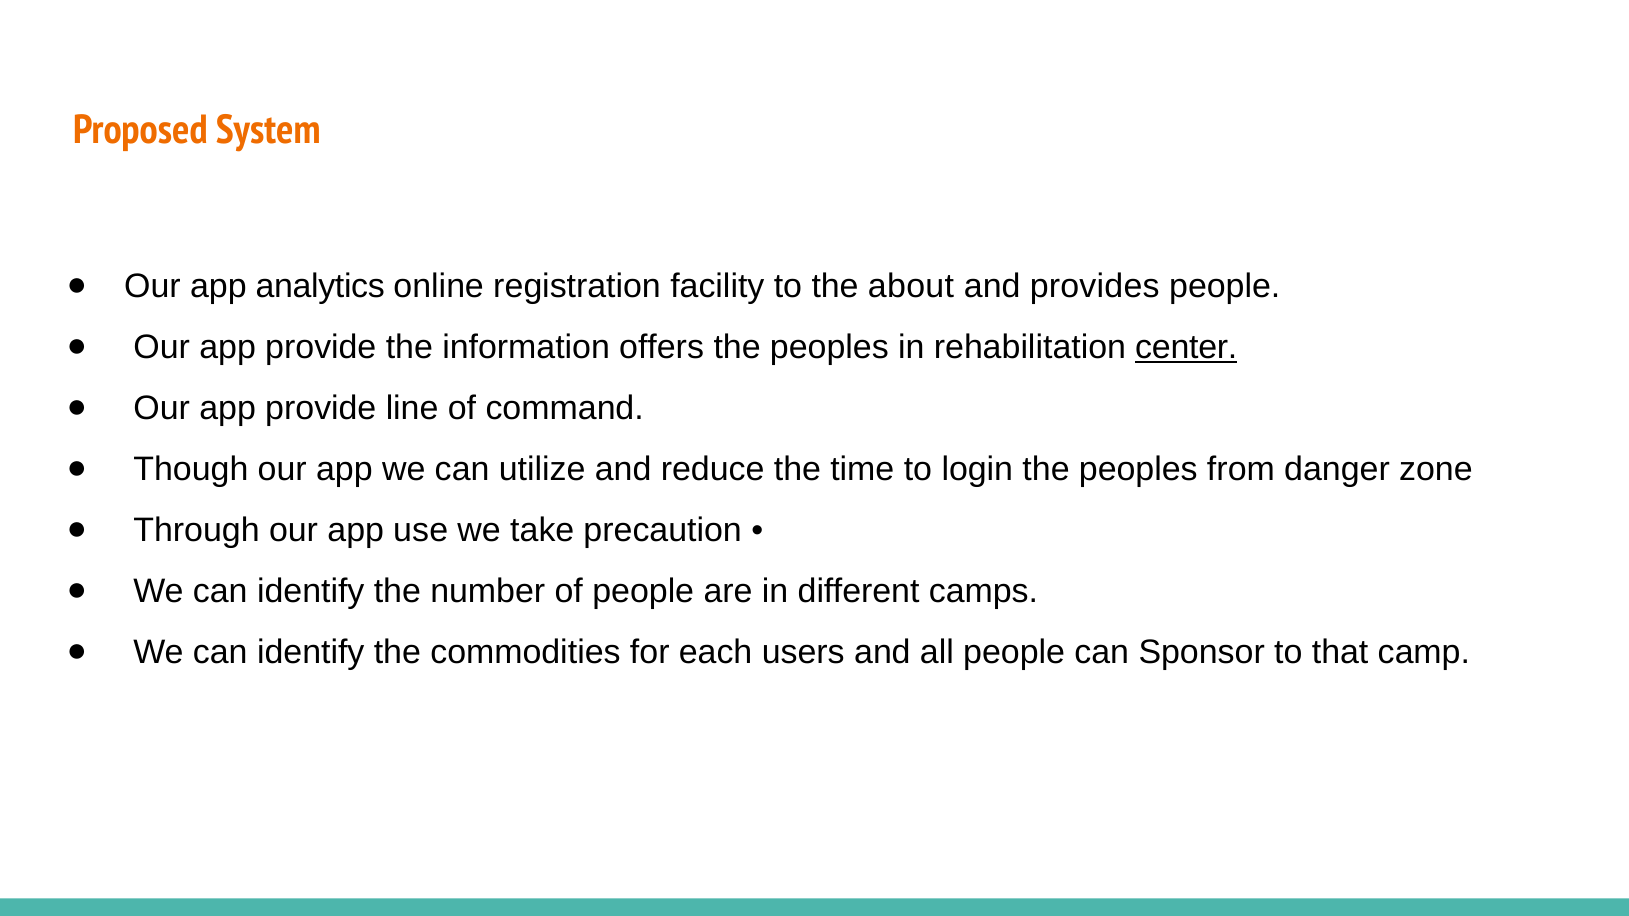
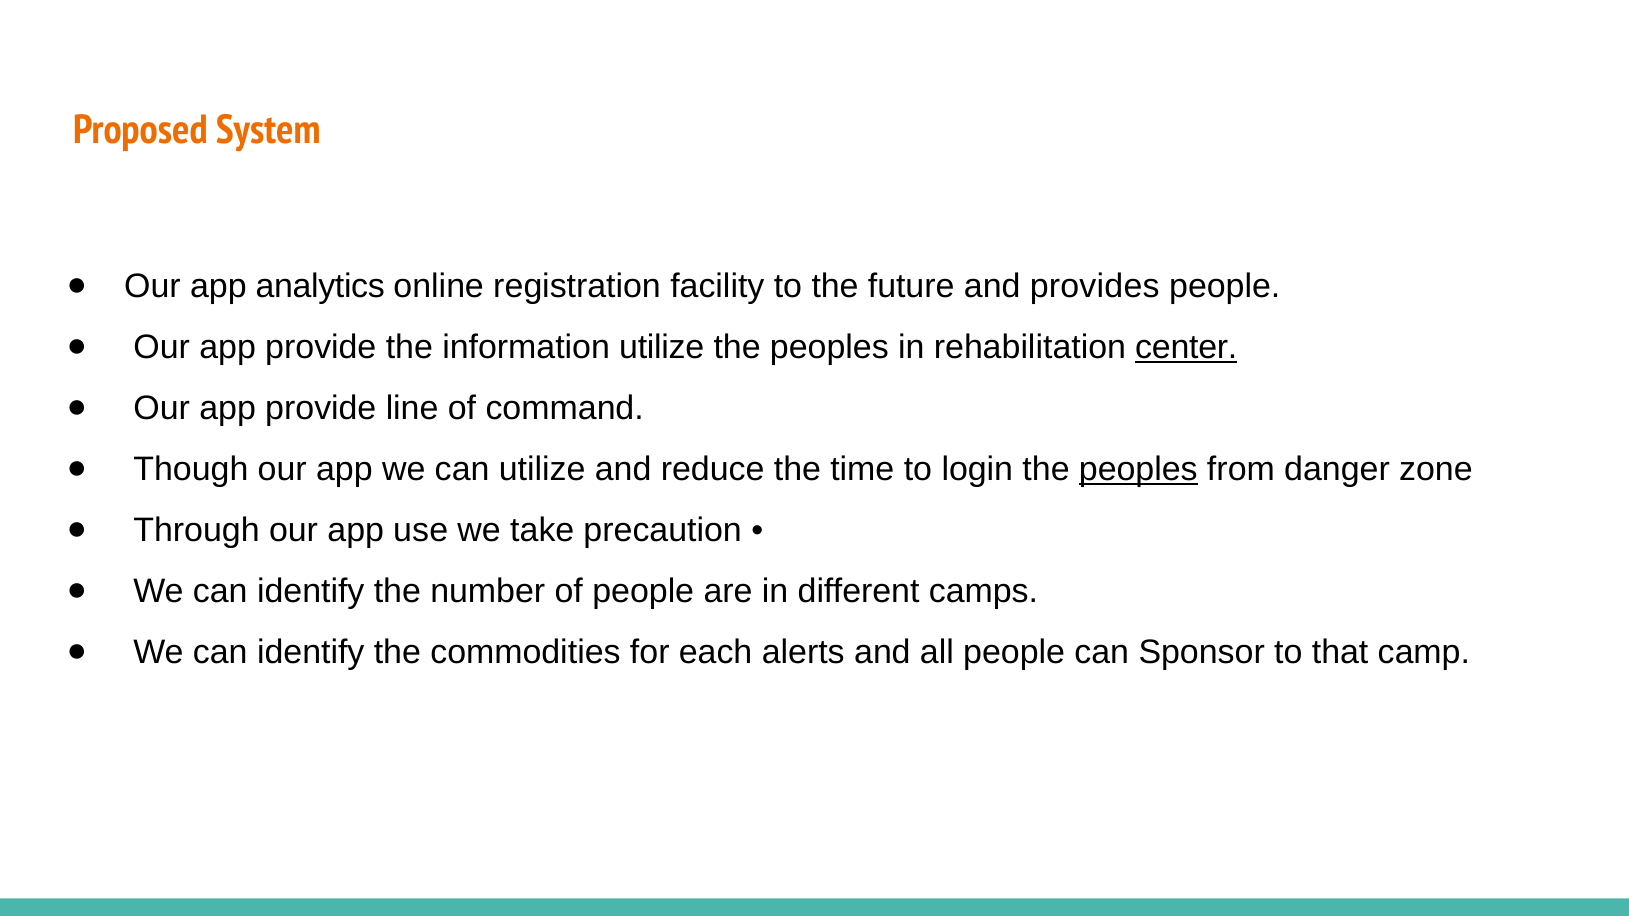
about: about -> future (911, 287)
information offers: offers -> utilize (662, 348)
peoples underline: none -> present (1138, 470)
users: users -> alerts (803, 653)
